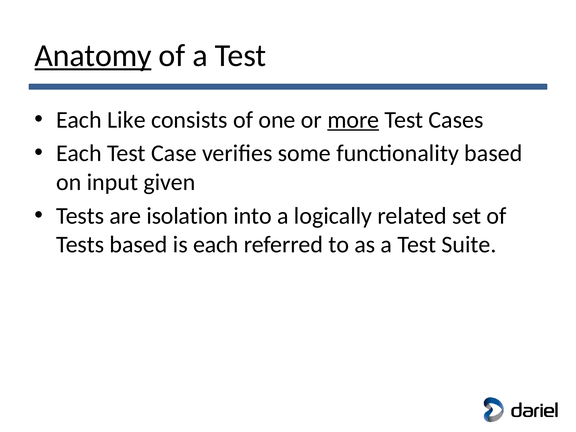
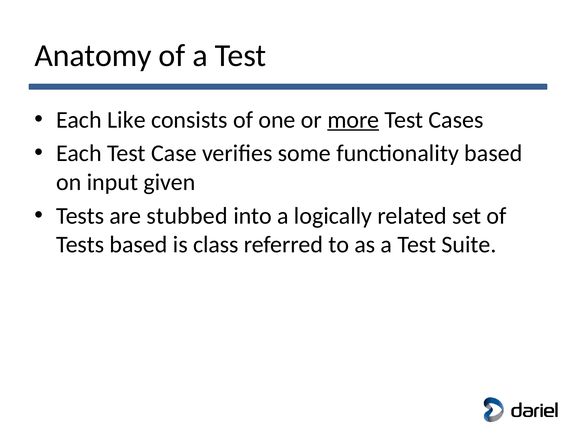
Anatomy underline: present -> none (93, 56)
isolation: isolation -> stubbed (187, 216)
is each: each -> class (216, 245)
